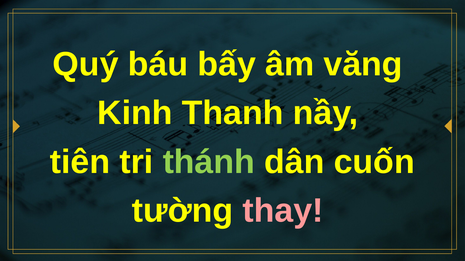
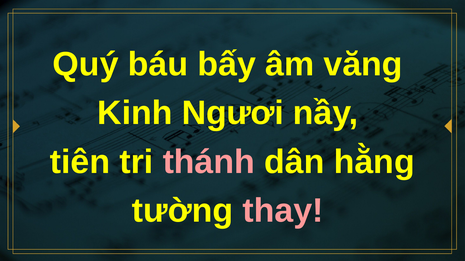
Thanh: Thanh -> Ngươi (233, 113)
thánh colour: light green -> pink (209, 162)
cuốn: cuốn -> hằng (374, 162)
